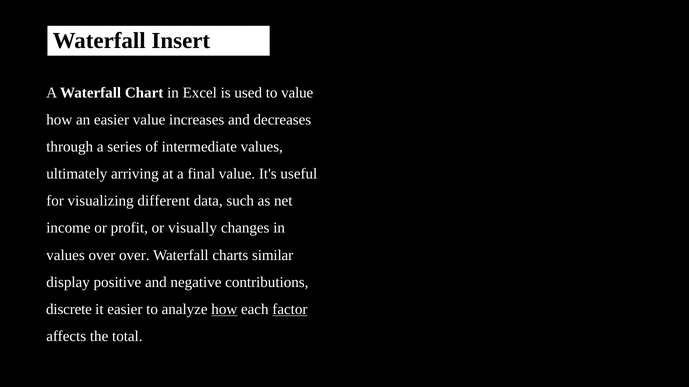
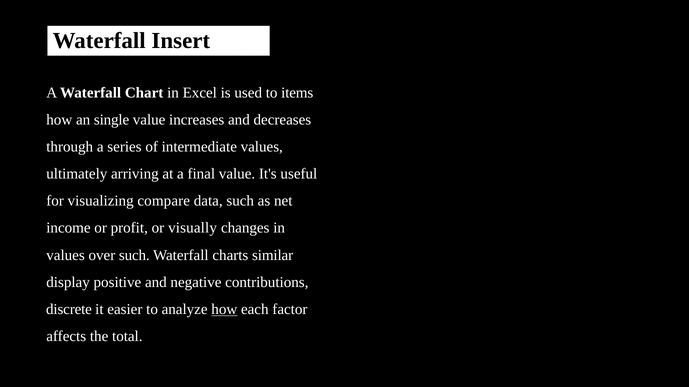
to value: value -> items (297, 93)
an easier: easier -> single (112, 120)
different: different -> compare (164, 201)
over over: over -> such (134, 255)
factor underline: present -> none (290, 310)
